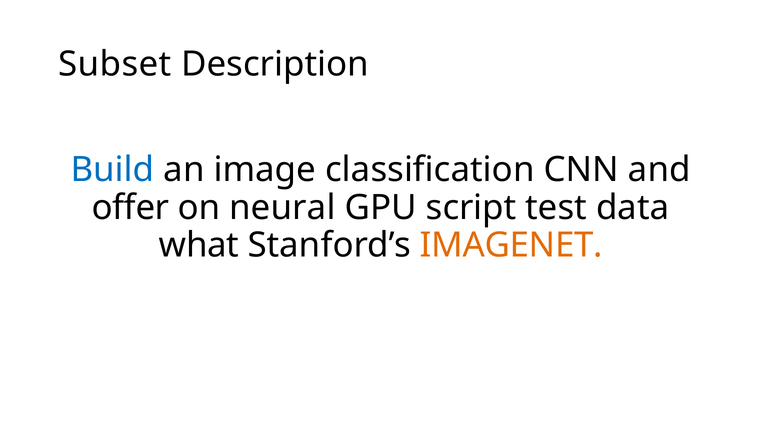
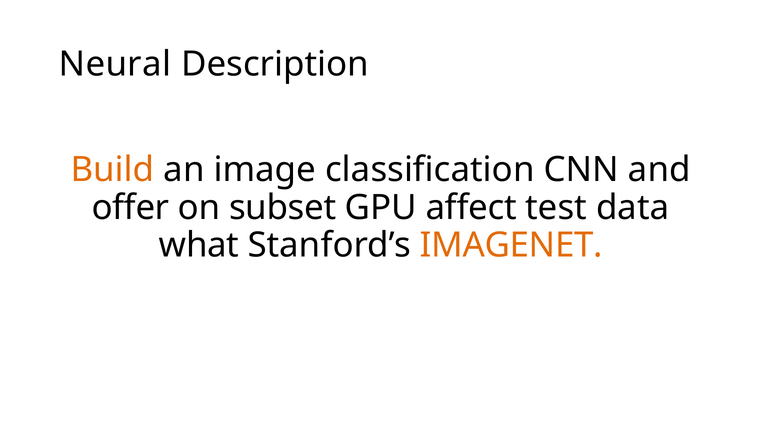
Subset: Subset -> Neural (115, 64)
Build colour: blue -> orange (113, 170)
neural: neural -> subset (283, 207)
script: script -> affect (471, 207)
